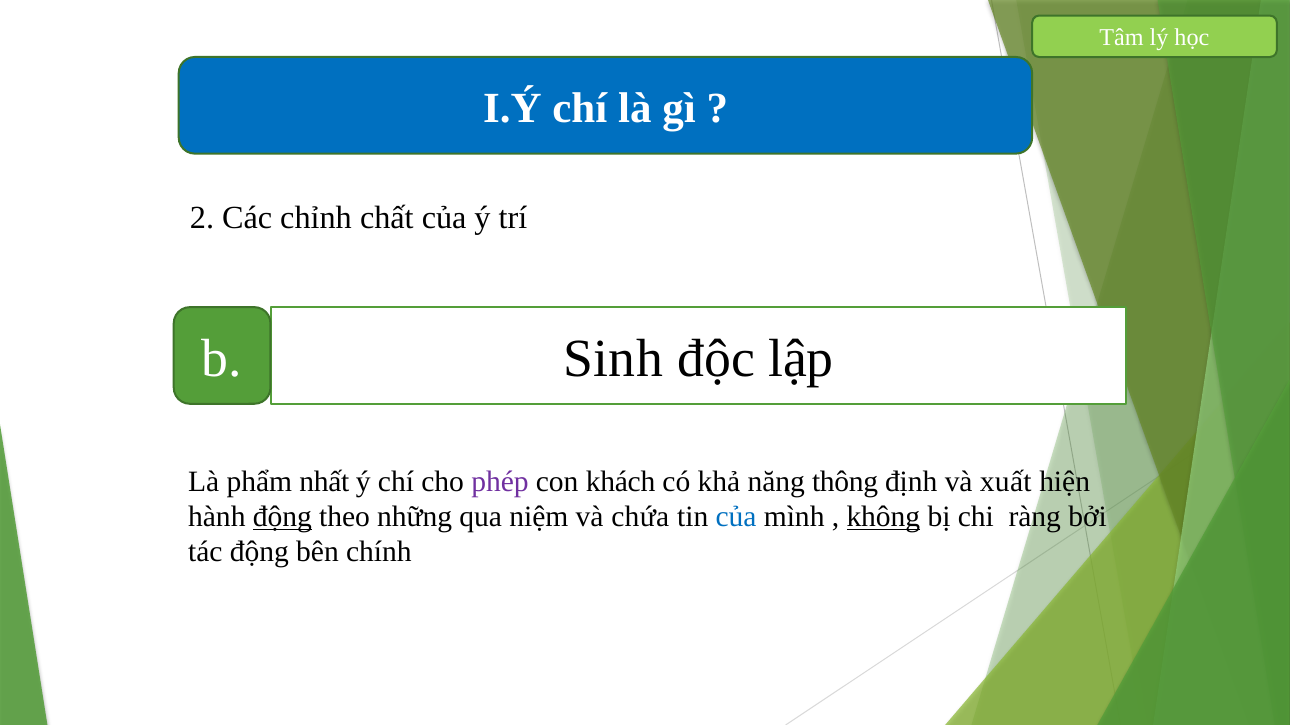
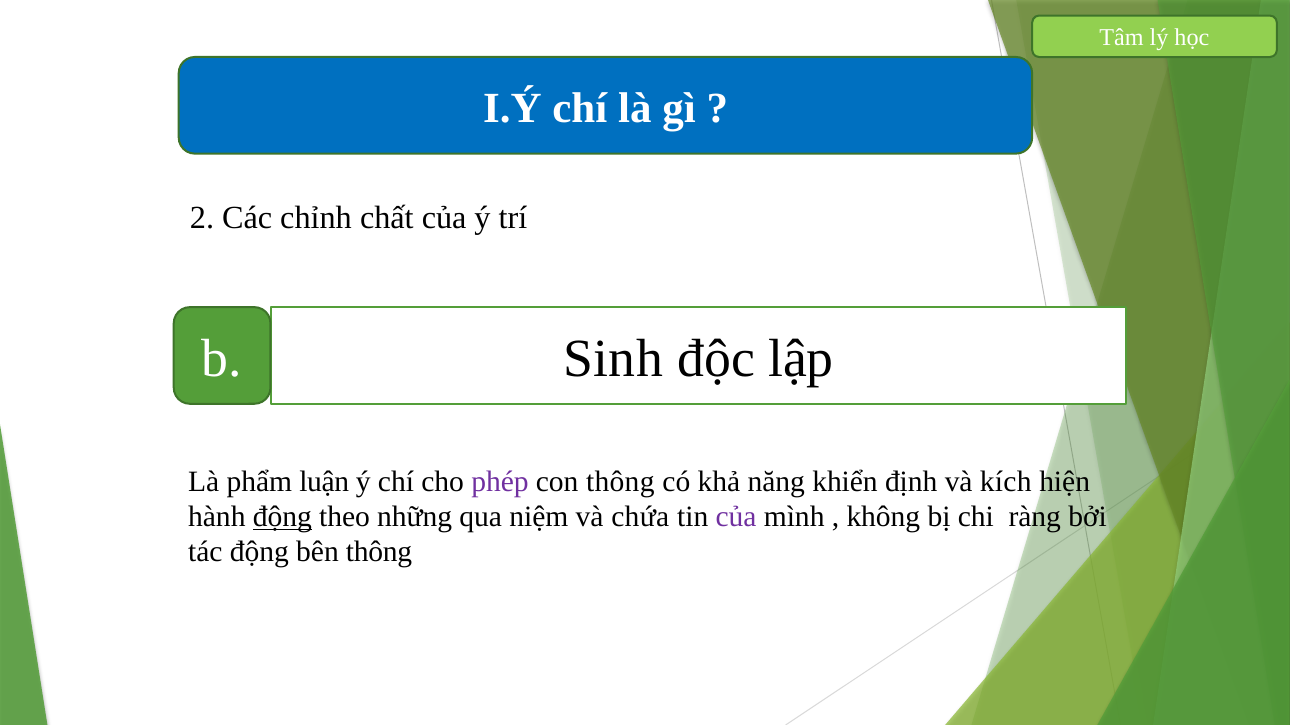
nhất: nhất -> luận (324, 482)
con khách: khách -> thông (620, 482)
thông: thông -> khiển (845, 482)
xuất: xuất -> kích (1006, 482)
của colour: blue -> purple (736, 517)
không underline: present -> none (883, 517)
bên chính: chính -> thông (379, 553)
